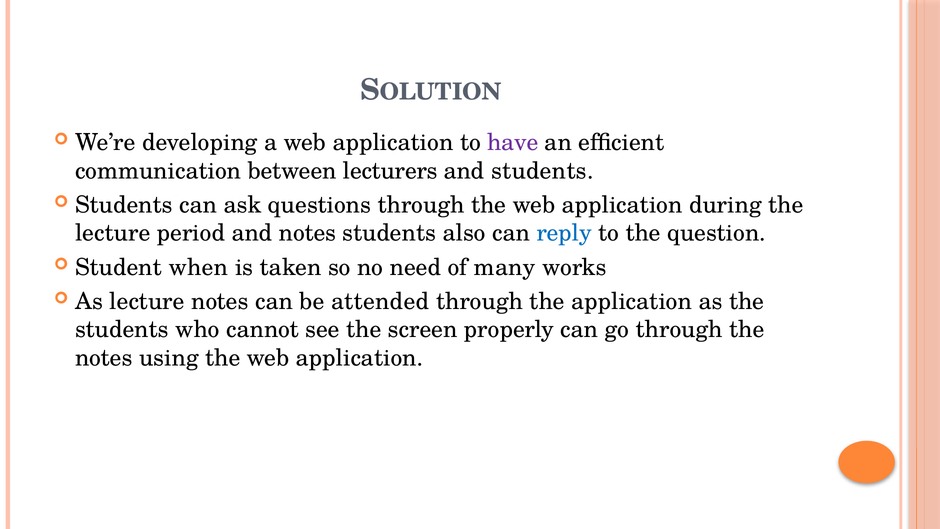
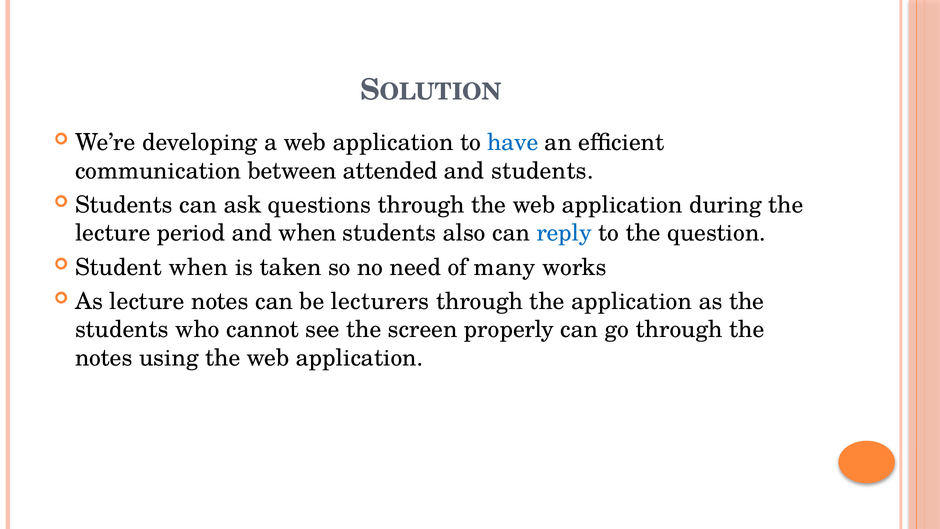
have colour: purple -> blue (513, 143)
lecturers: lecturers -> attended (390, 171)
and notes: notes -> when (308, 233)
attended: attended -> lecturers (380, 301)
